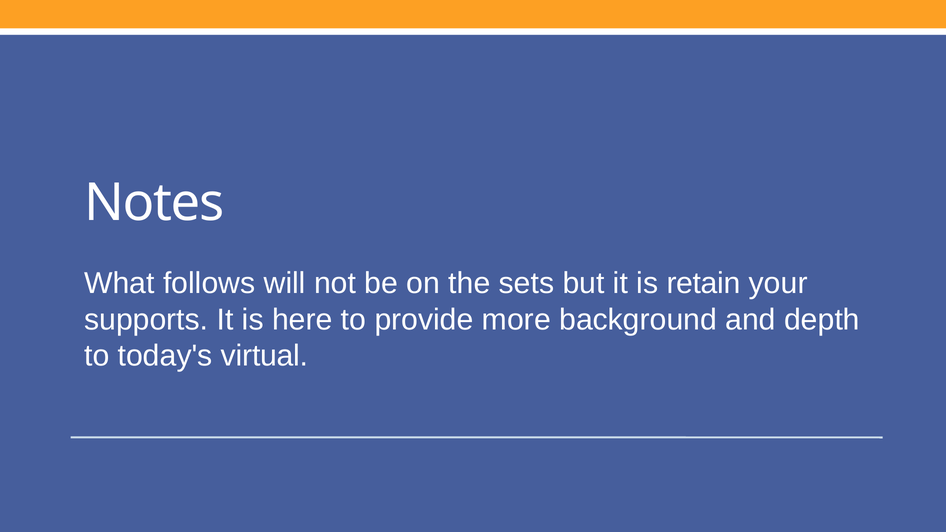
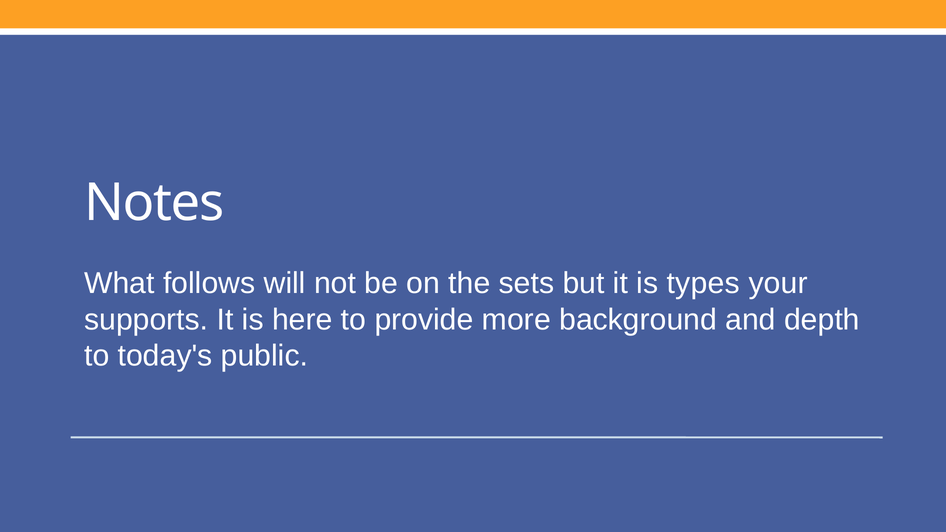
retain: retain -> types (703, 284)
virtual: virtual -> public (265, 356)
